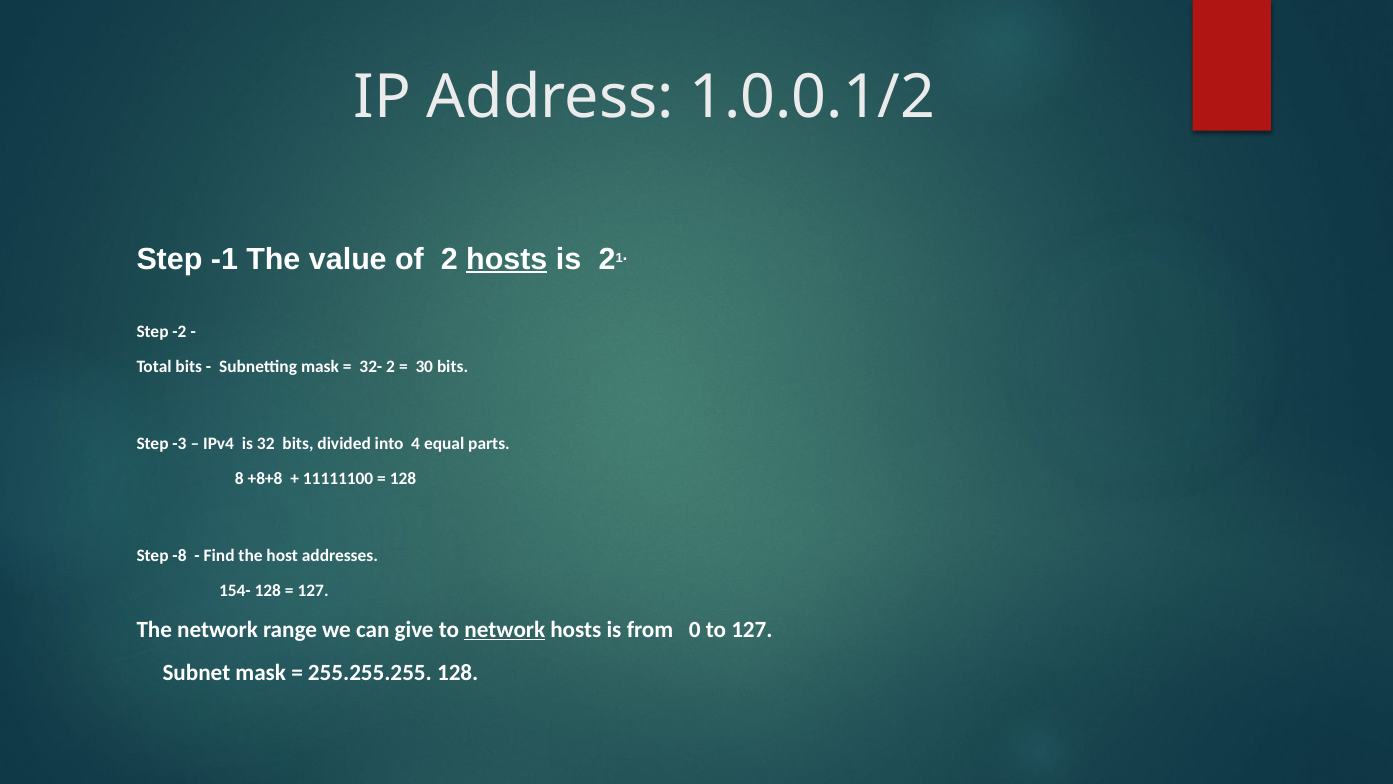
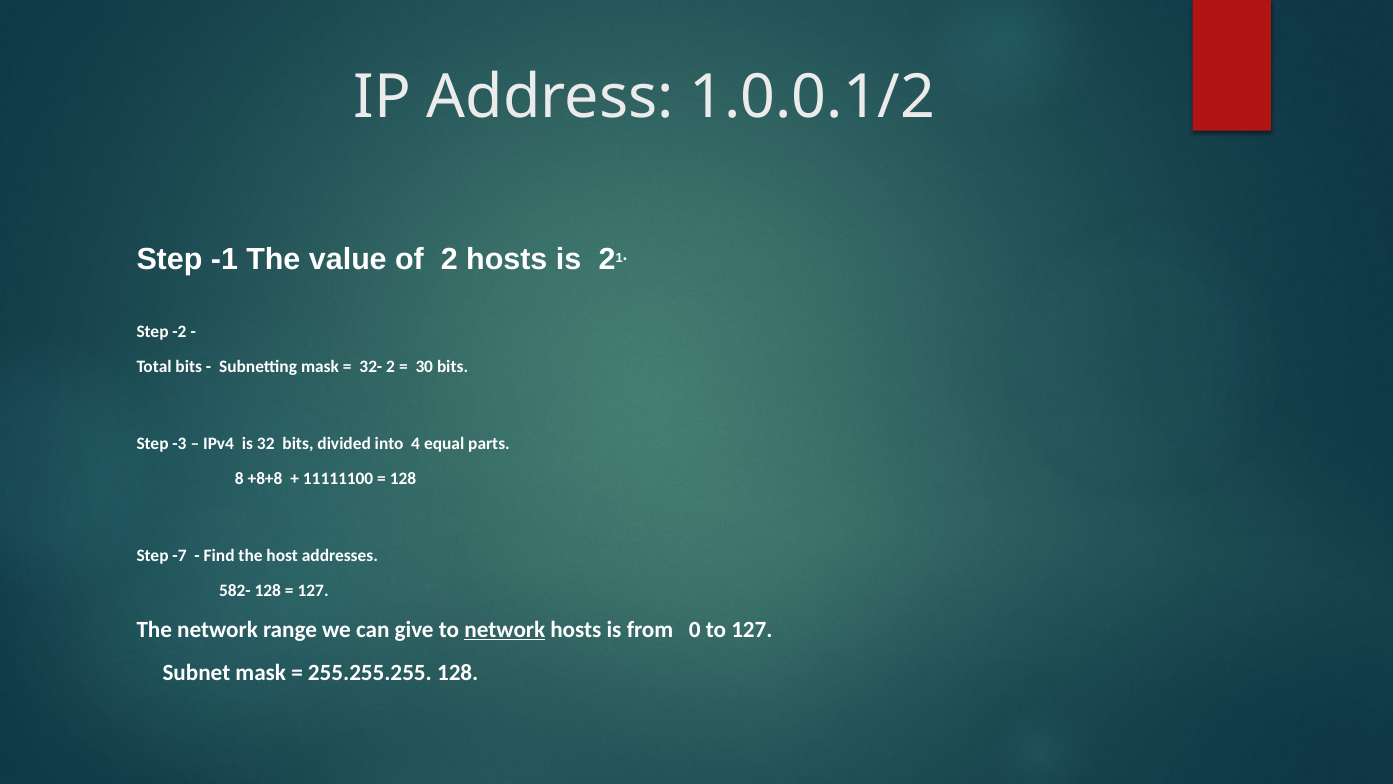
hosts underline: present -> none (507, 259)
-8: -8 -> -7 (180, 555)
154-: 154- -> 582- (235, 591)
